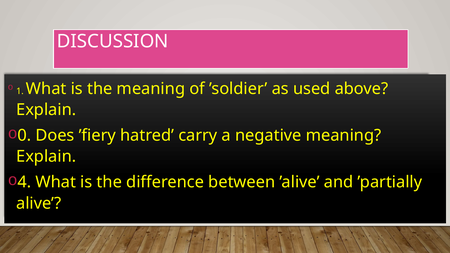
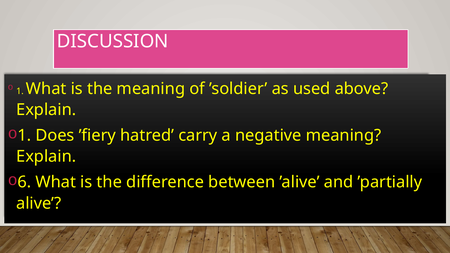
0: 0 -> 1 (24, 135)
4: 4 -> 6 (24, 182)
